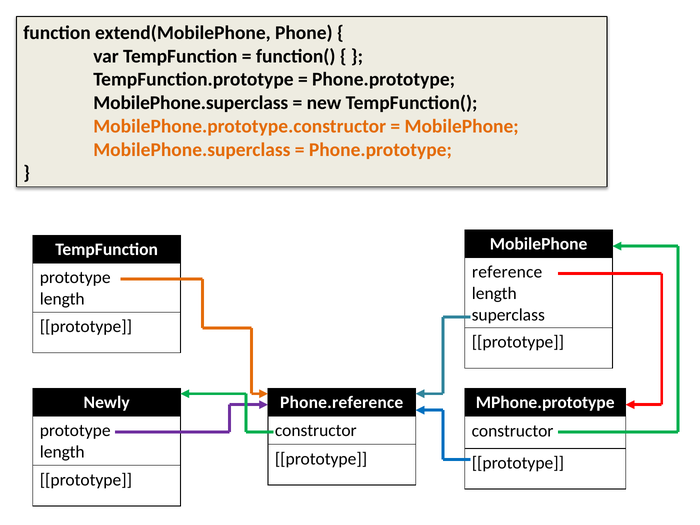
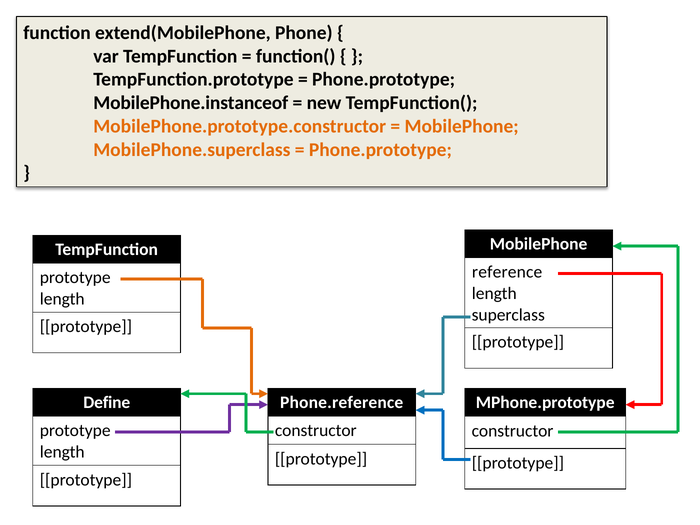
MobilePhone.superclass: MobilePhone.superclass -> MobilePhone.instanceof (191, 103)
Newly: Newly -> Define (107, 403)
